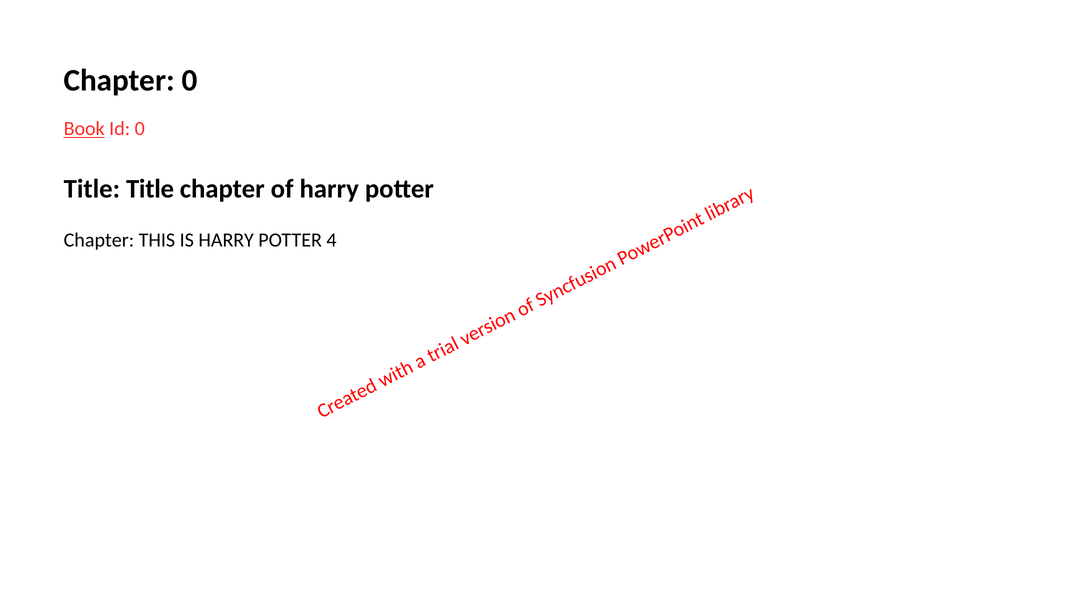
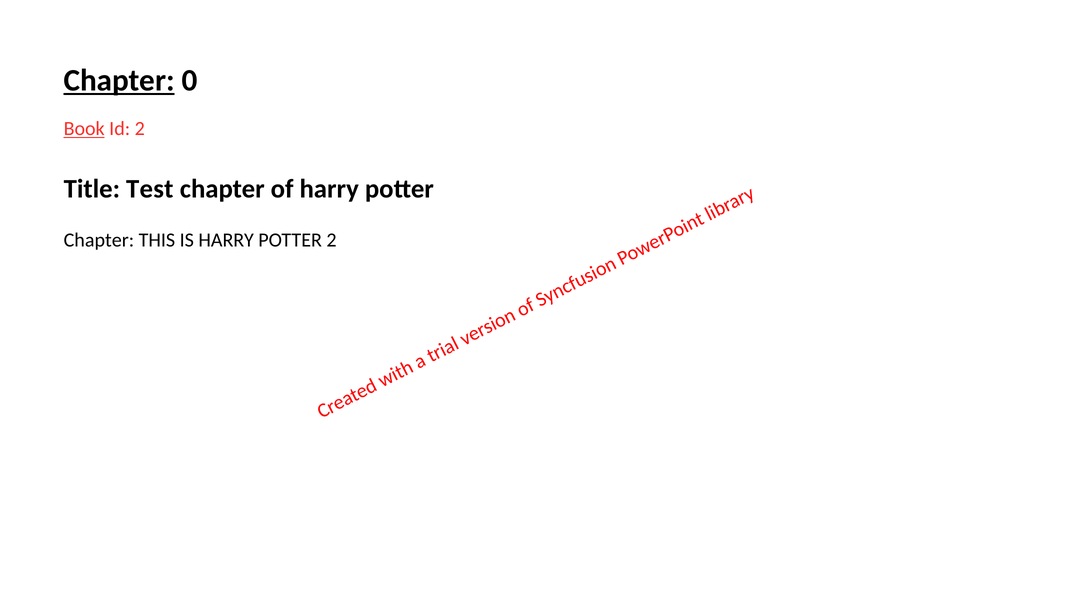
Chapter underline: none -> present (119, 81)
Id 0: 0 -> 2 (140, 129)
Title Title: Title -> Test (150, 189)
POTTER 4: 4 -> 2 (331, 240)
